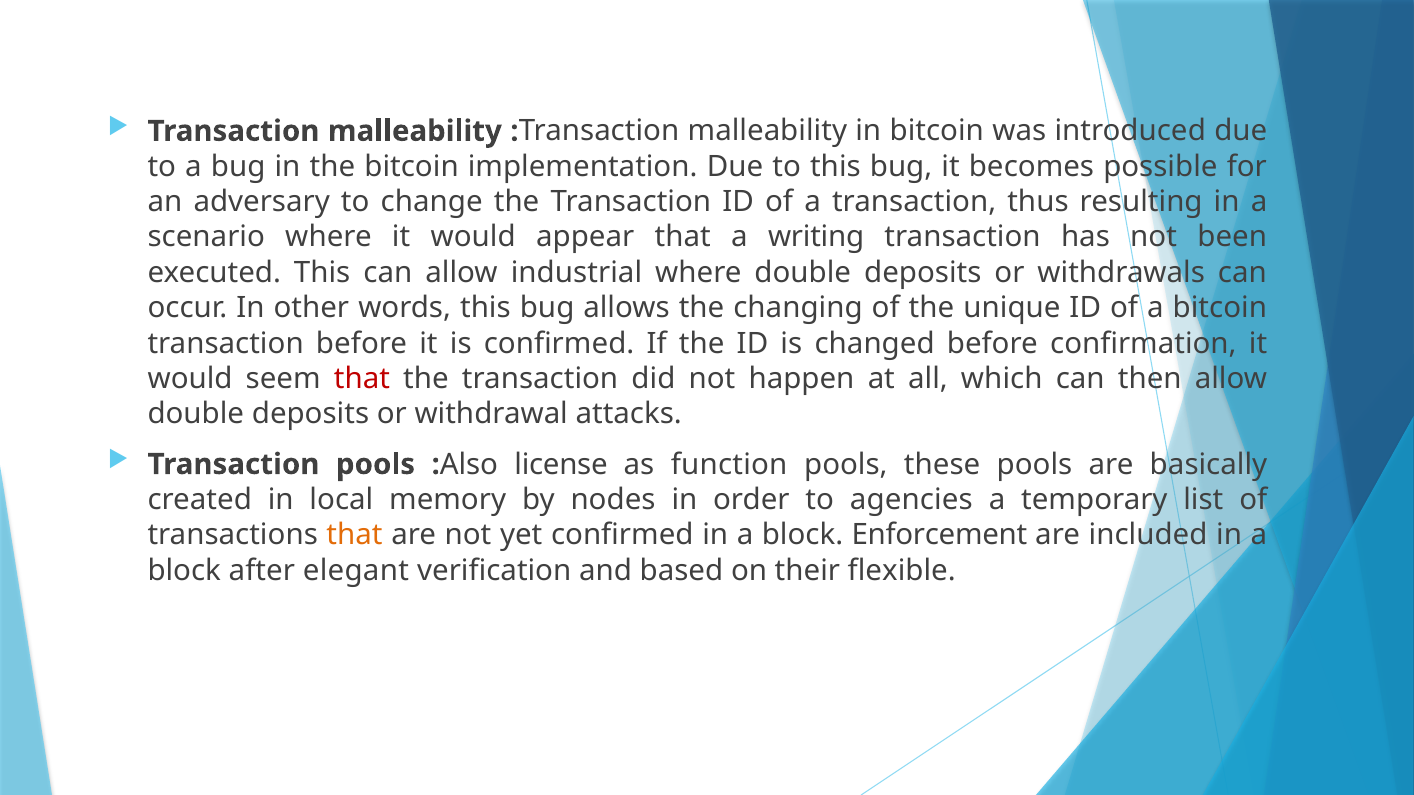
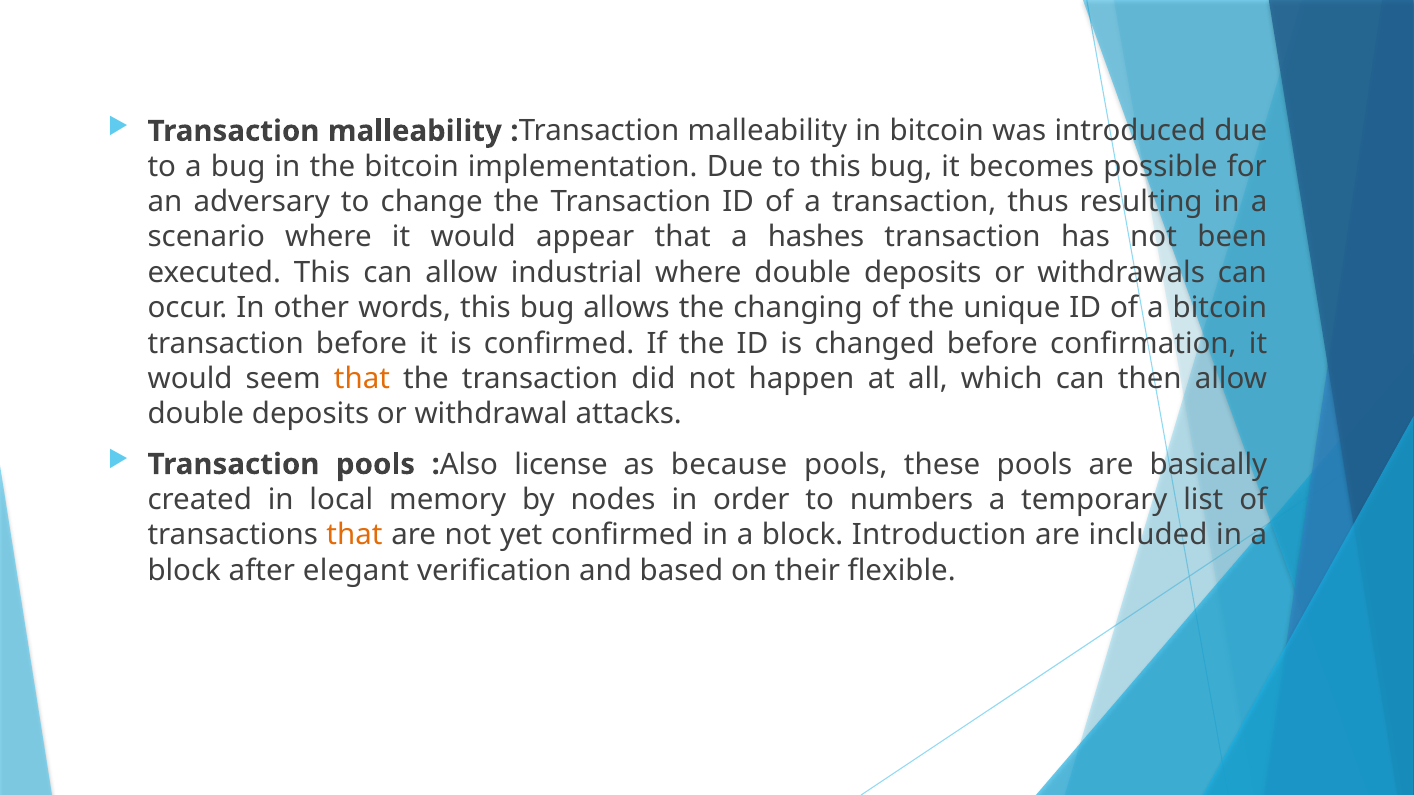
writing: writing -> hashes (816, 237)
that colour: red -> orange (362, 379)
function: function -> because (729, 465)
agencies: agencies -> numbers (912, 500)
Enforcement: Enforcement -> Introduction (939, 535)
